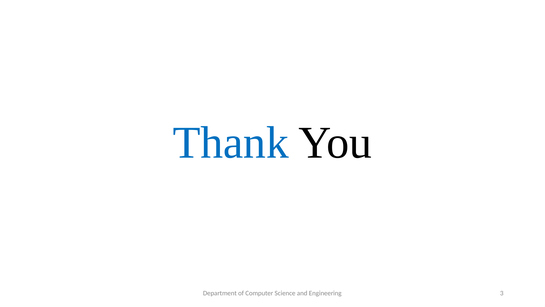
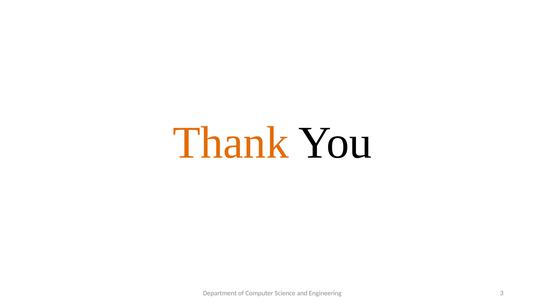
Thank colour: blue -> orange (231, 143)
